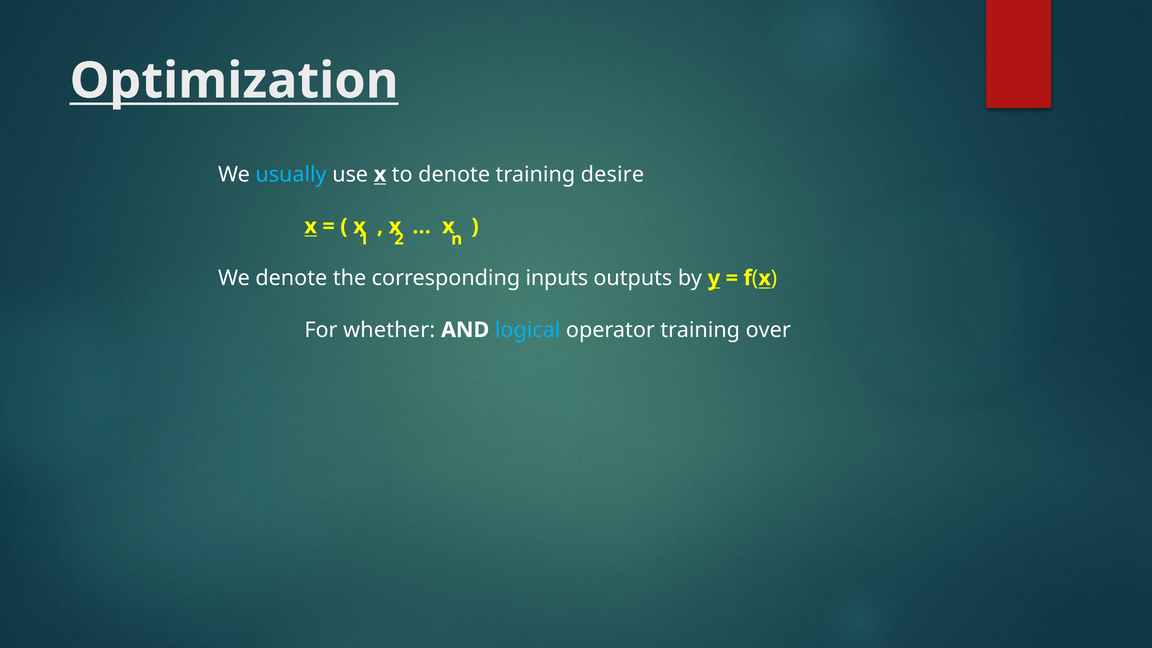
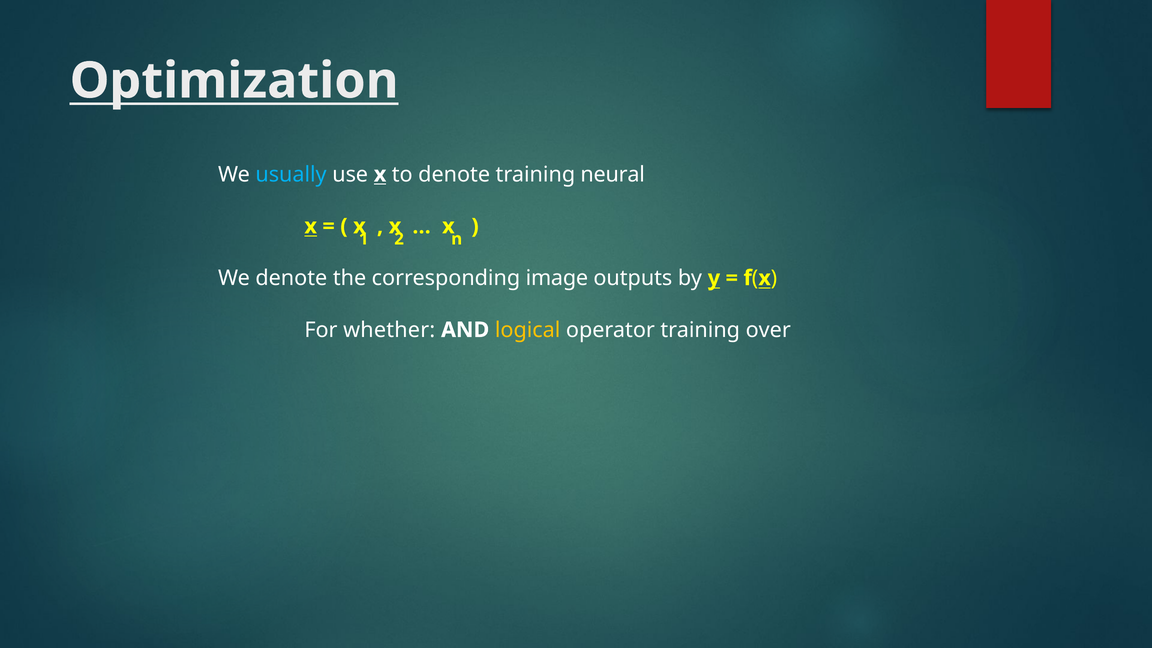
desire: desire -> neural (613, 174)
inputs: inputs -> image (557, 278)
logical colour: light blue -> yellow (528, 330)
